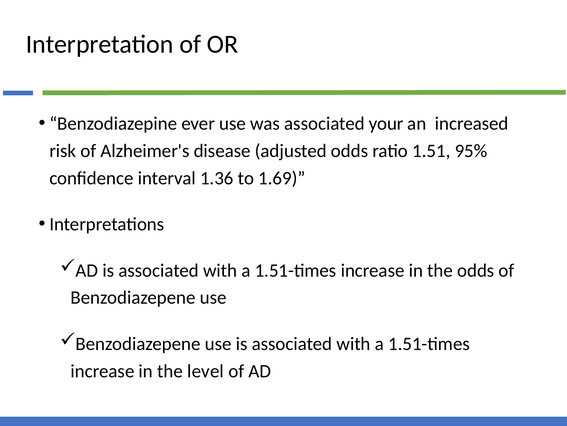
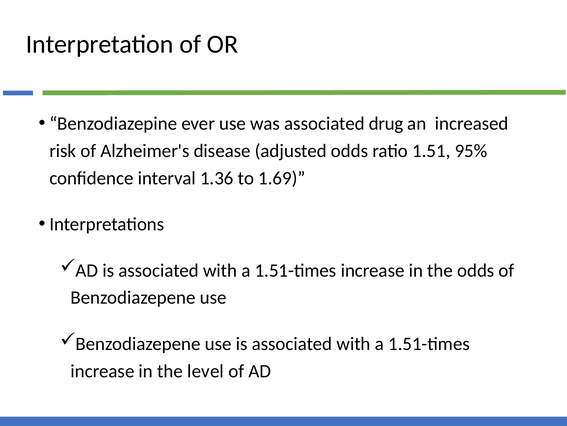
your: your -> drug (386, 123)
